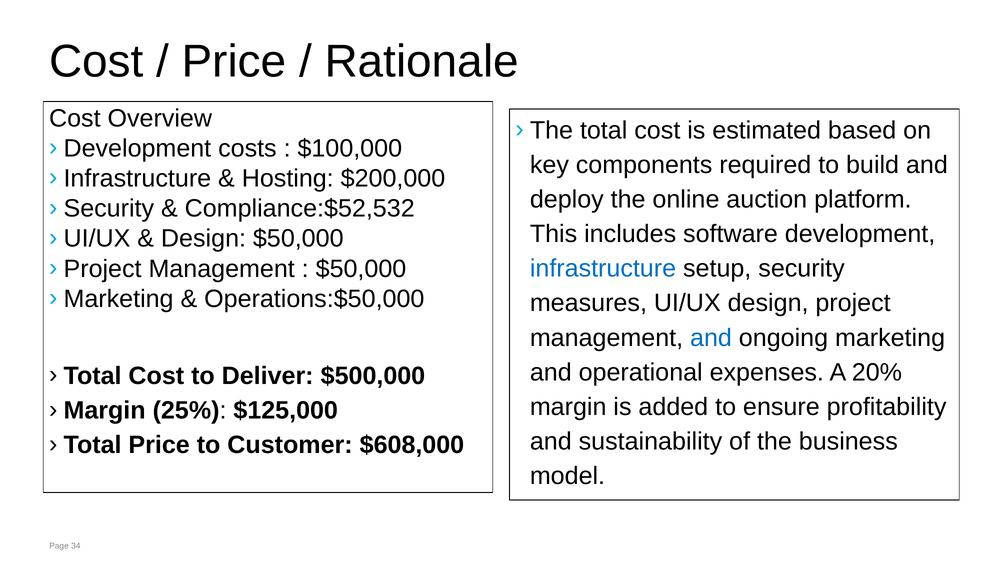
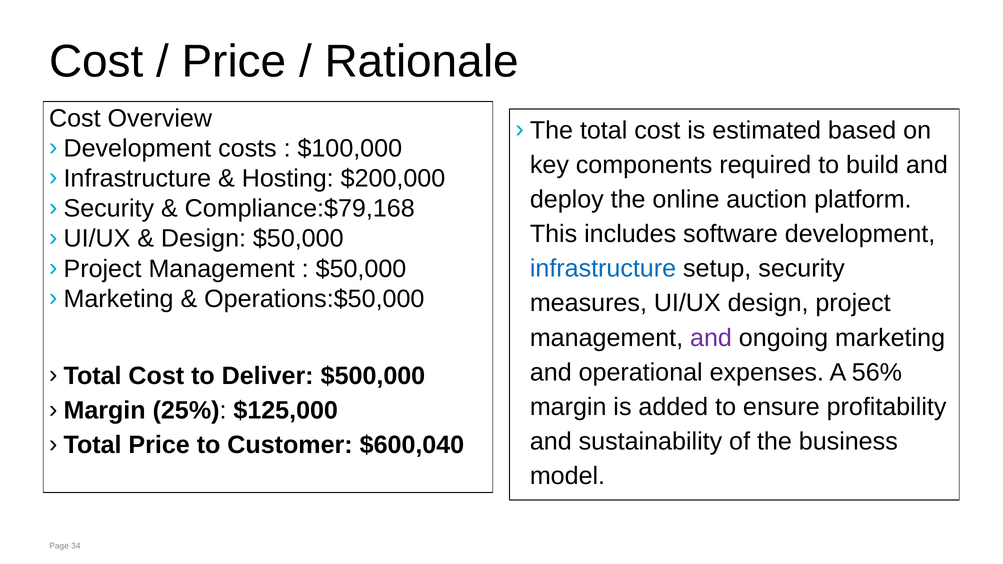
Compliance:$52,532: Compliance:$52,532 -> Compliance:$79,168 (300, 209)
and colour: blue -> purple (711, 338)
20%: 20% -> 56% (877, 372)
$608,000: $608,000 -> $600,040 (412, 445)
